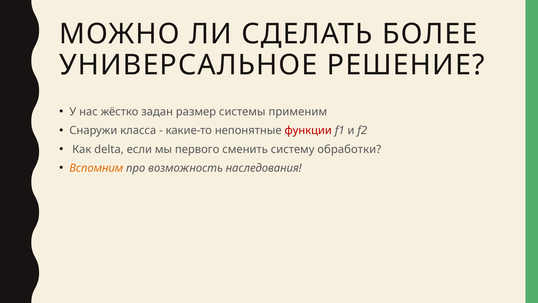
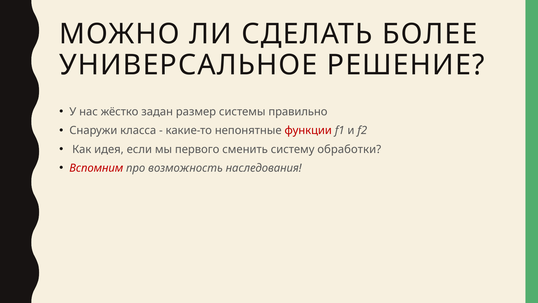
применим: применим -> правильно (298, 112)
delta: delta -> идея (109, 149)
Вспомним colour: orange -> red (96, 168)
